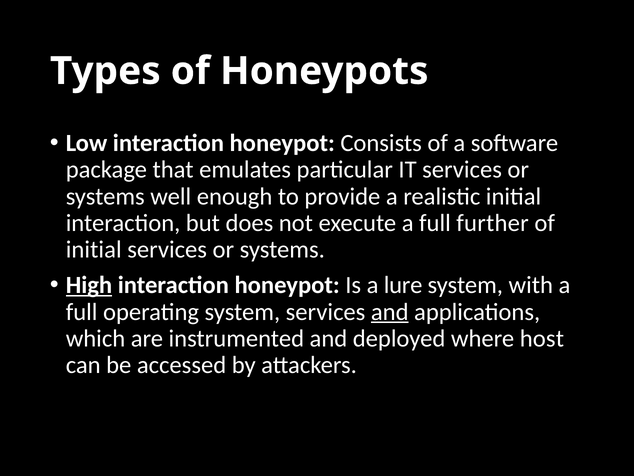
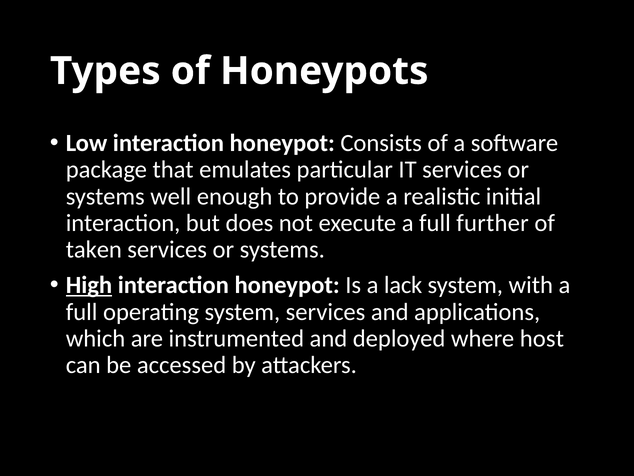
initial: initial -> taken (94, 249)
lure: lure -> lack (403, 285)
and underline: present -> none (390, 312)
